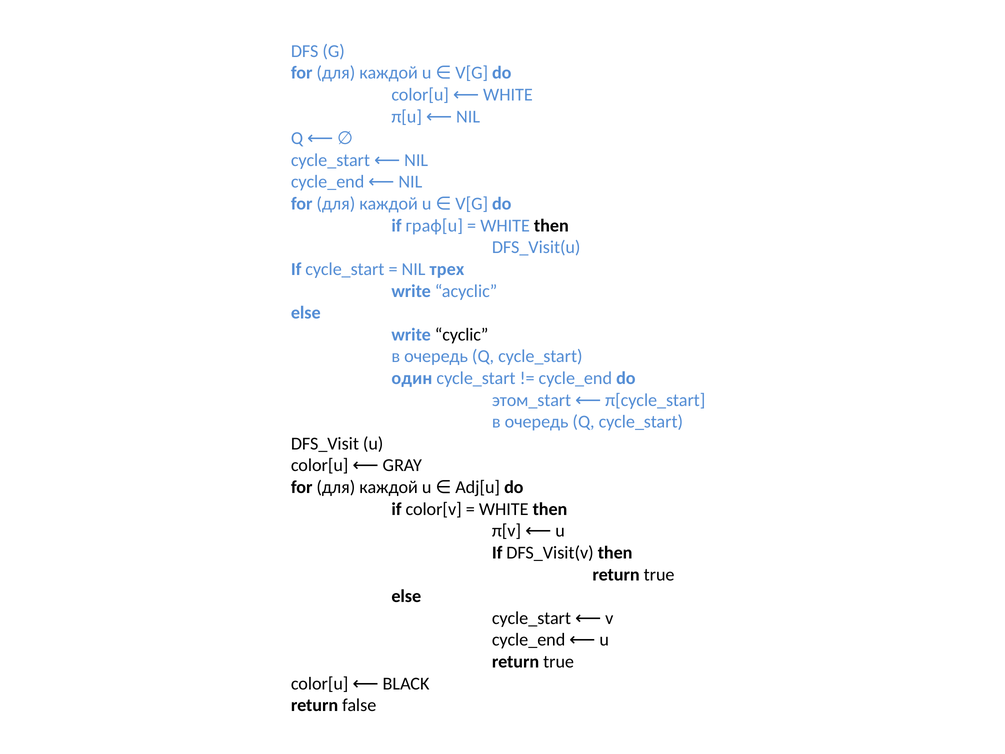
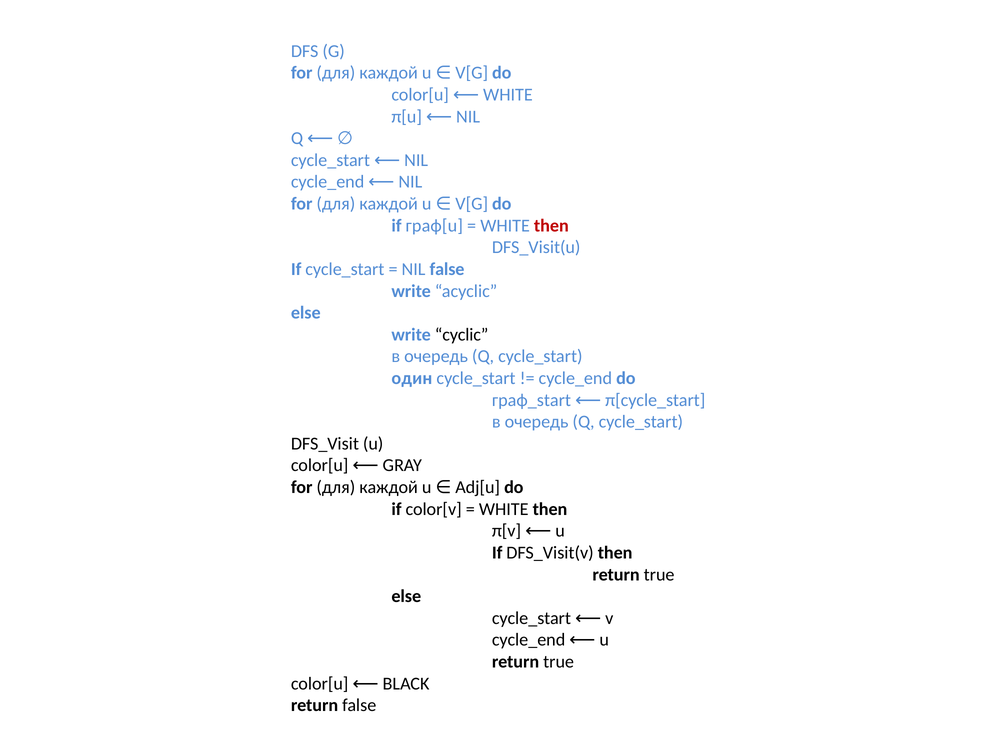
then colour: black -> red (551, 226)
NIL трех: трех -> false (447, 269)
этом_start: этом_start -> граф_start (531, 400)
